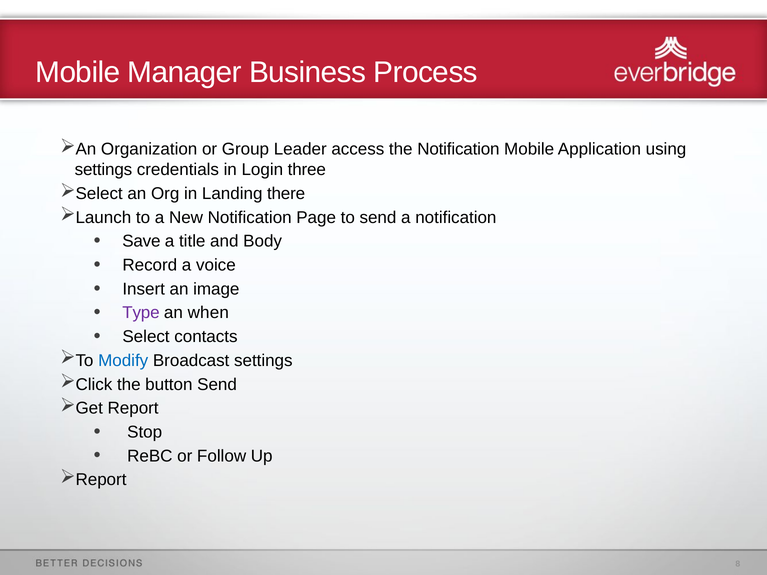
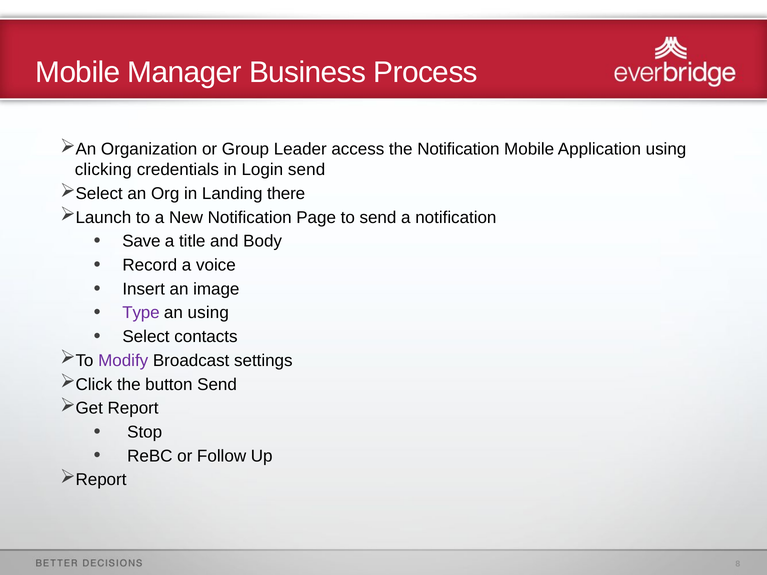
settings: settings -> clicking (103, 170)
Login three: three -> send (307, 170)
an when: when -> using (208, 313)
Modify colour: blue -> purple (123, 361)
